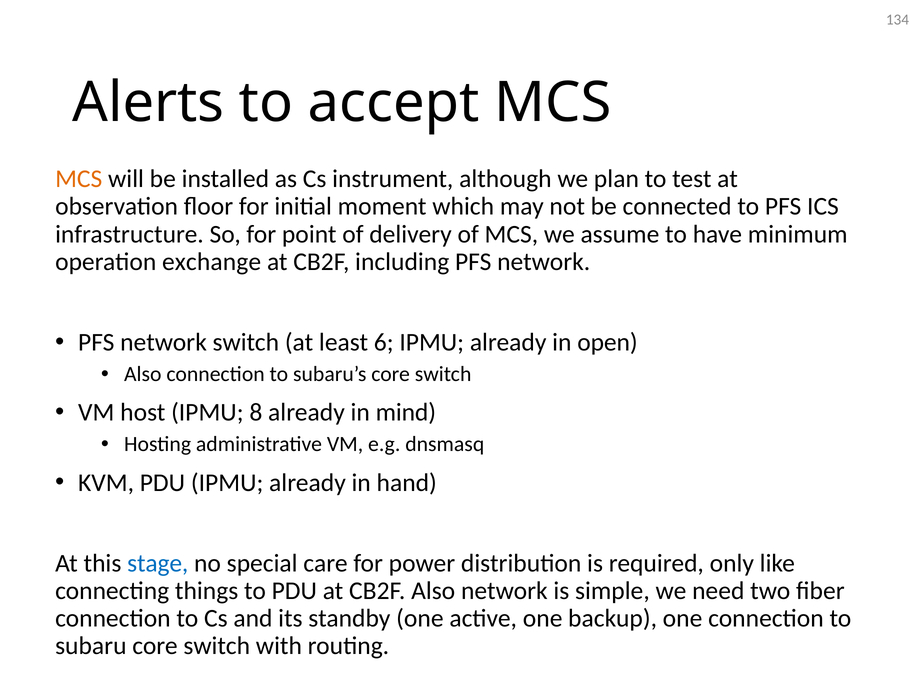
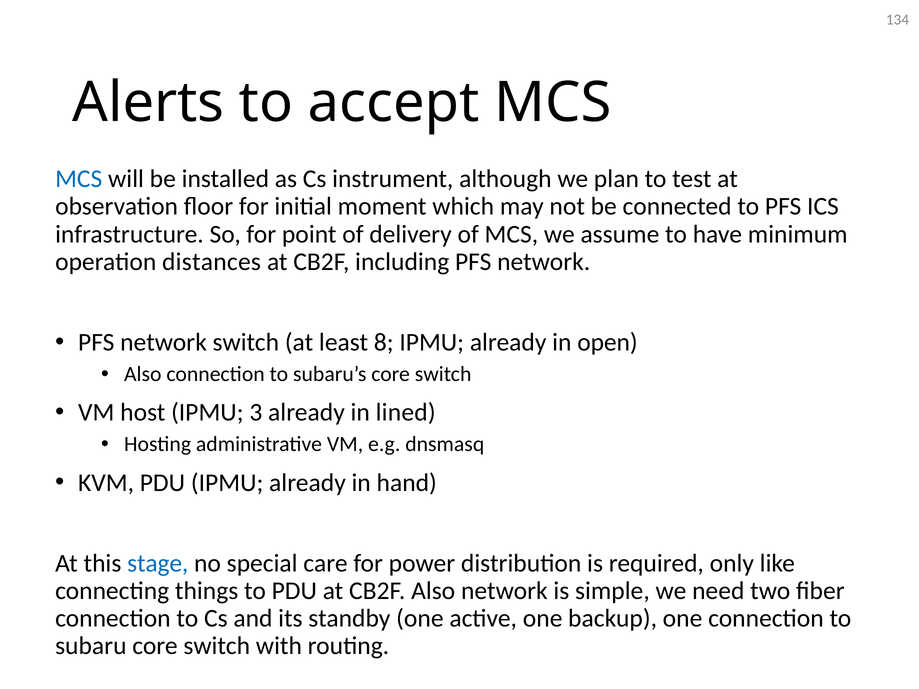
MCS colour: orange -> blue (79, 179)
exchange: exchange -> distances (211, 262)
6: 6 -> 8 (384, 342)
8: 8 -> 3 (256, 413)
mind: mind -> lined (406, 413)
